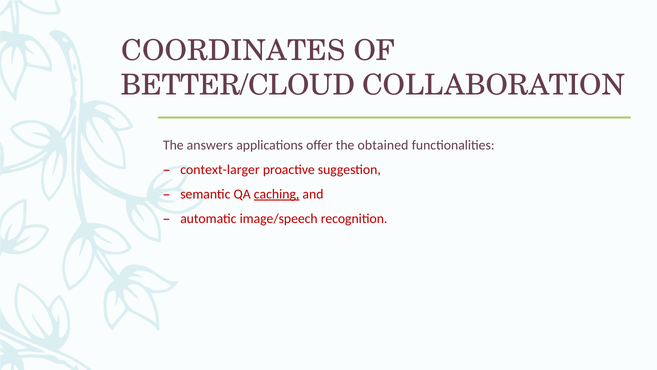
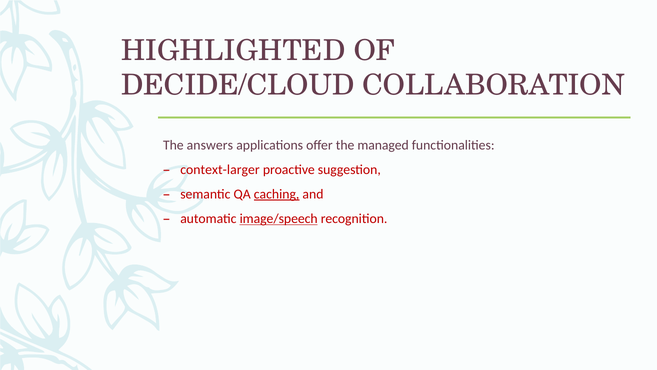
COORDINATES: COORDINATES -> HIGHLIGHTED (233, 51)
BETTER/CLOUD: BETTER/CLOUD -> DECIDE/CLOUD (238, 85)
obtained: obtained -> managed (383, 145)
image/speech underline: none -> present (279, 219)
